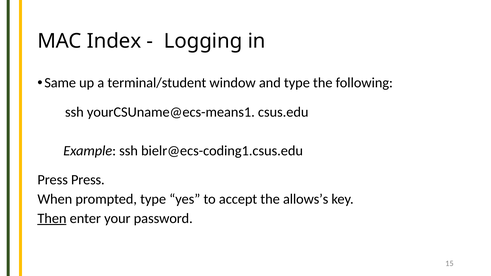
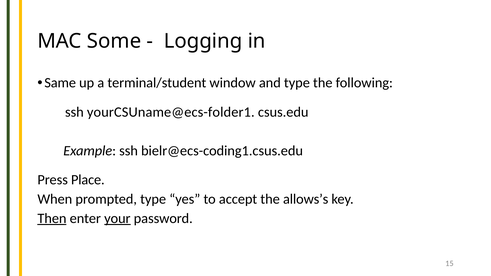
Index: Index -> Some (114, 41)
yourCSUname@ecs-means1: yourCSUname@ecs-means1 -> yourCSUname@ecs-folder1 (171, 112)
Press Press: Press -> Place (88, 180)
your underline: none -> present (117, 219)
